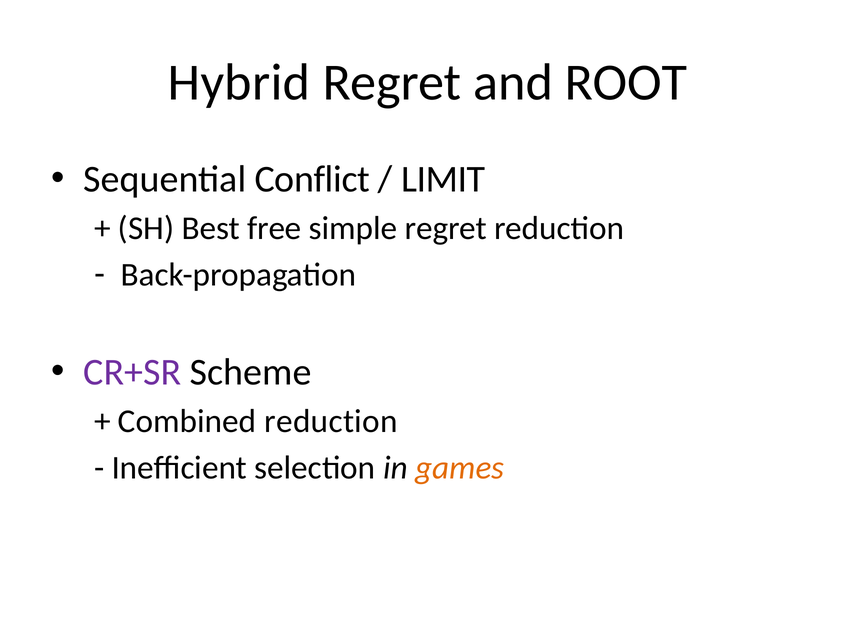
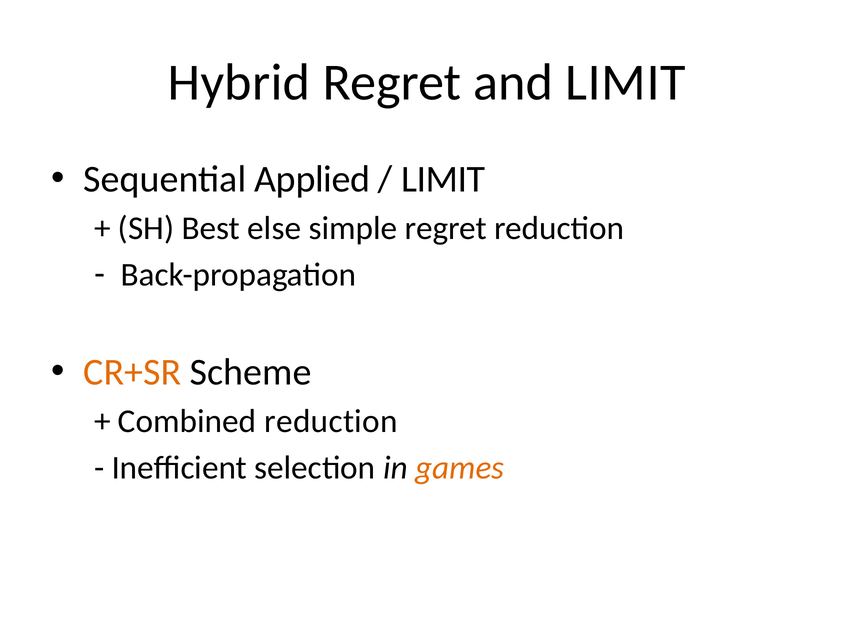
and ROOT: ROOT -> LIMIT (625, 83)
Conflict: Conflict -> Applied (312, 179)
free: free -> else (274, 228)
CR+SR colour: purple -> orange (132, 372)
